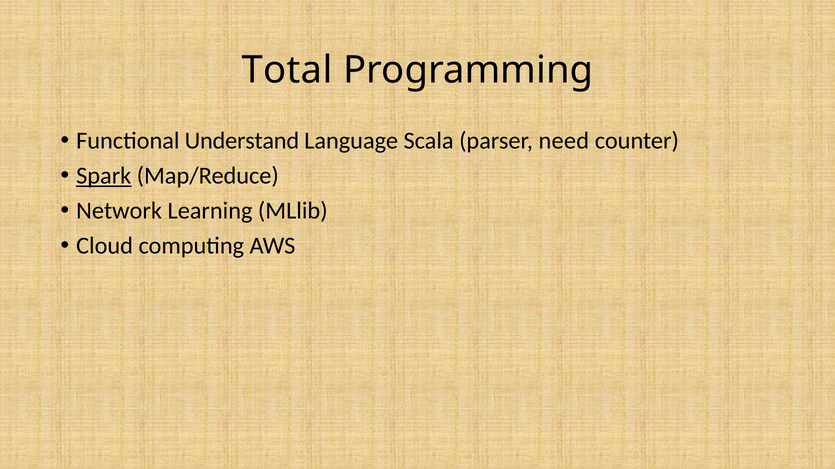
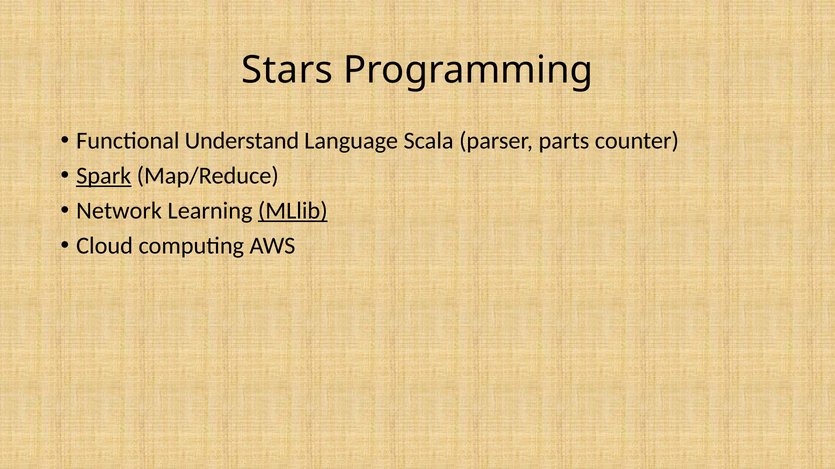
Total: Total -> Stars (287, 70)
need: need -> parts (564, 141)
MLlib underline: none -> present (293, 211)
